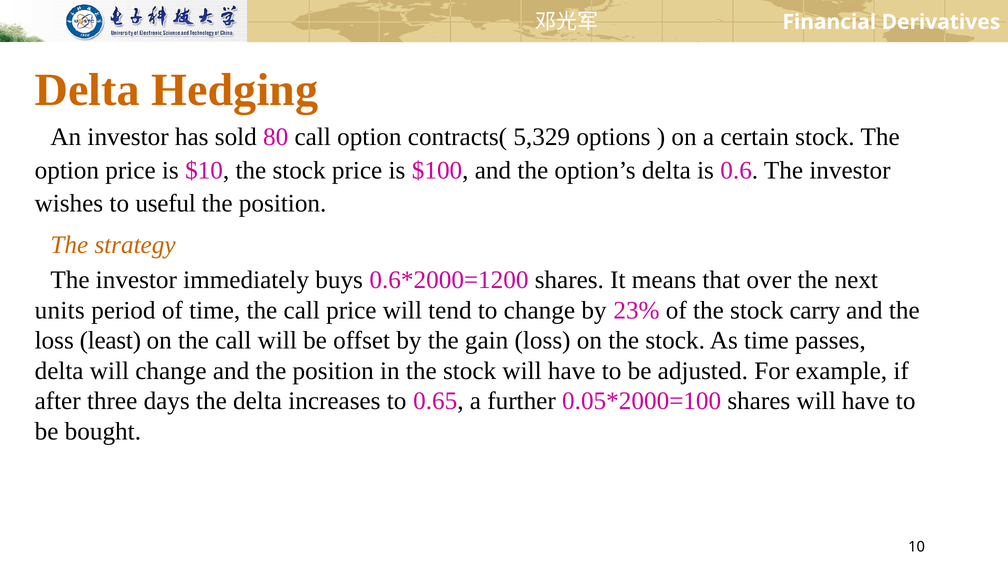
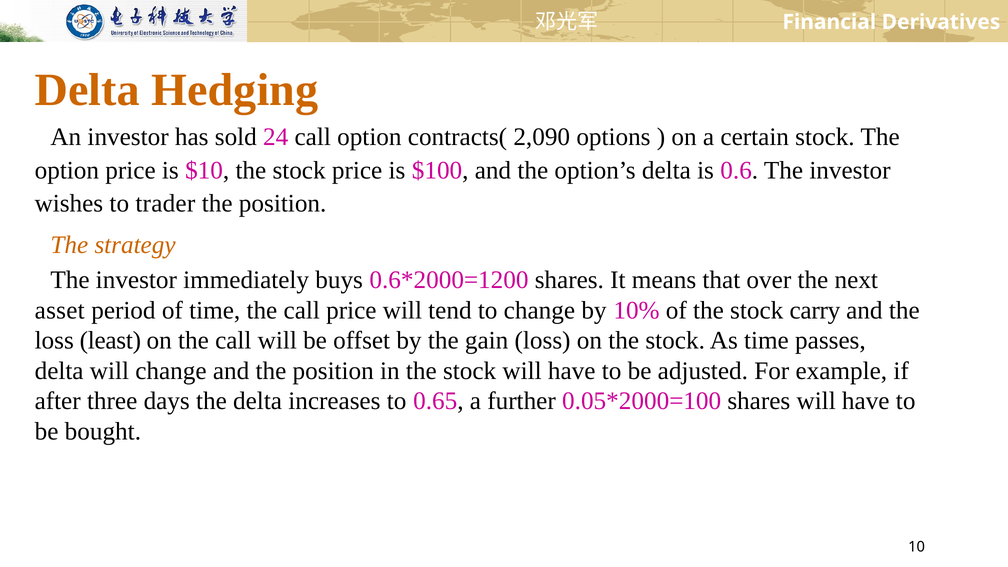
80: 80 -> 24 (276, 137)
5,329: 5,329 -> 2,090 (542, 137)
useful: useful -> trader (165, 204)
units: units -> asset (60, 310)
23%: 23% -> 10% (636, 310)
